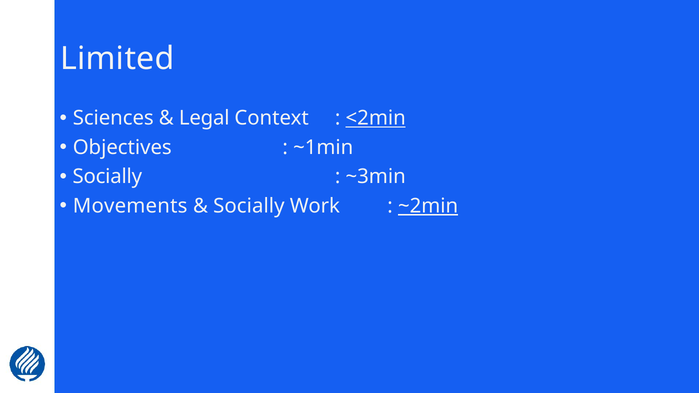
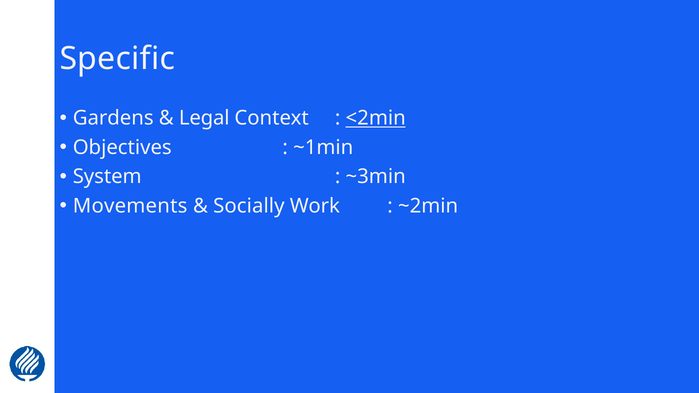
Limited: Limited -> Specific (117, 59)
Sciences: Sciences -> Gardens (113, 118)
Socially: Socially -> System (107, 177)
~2min underline: present -> none (428, 206)
